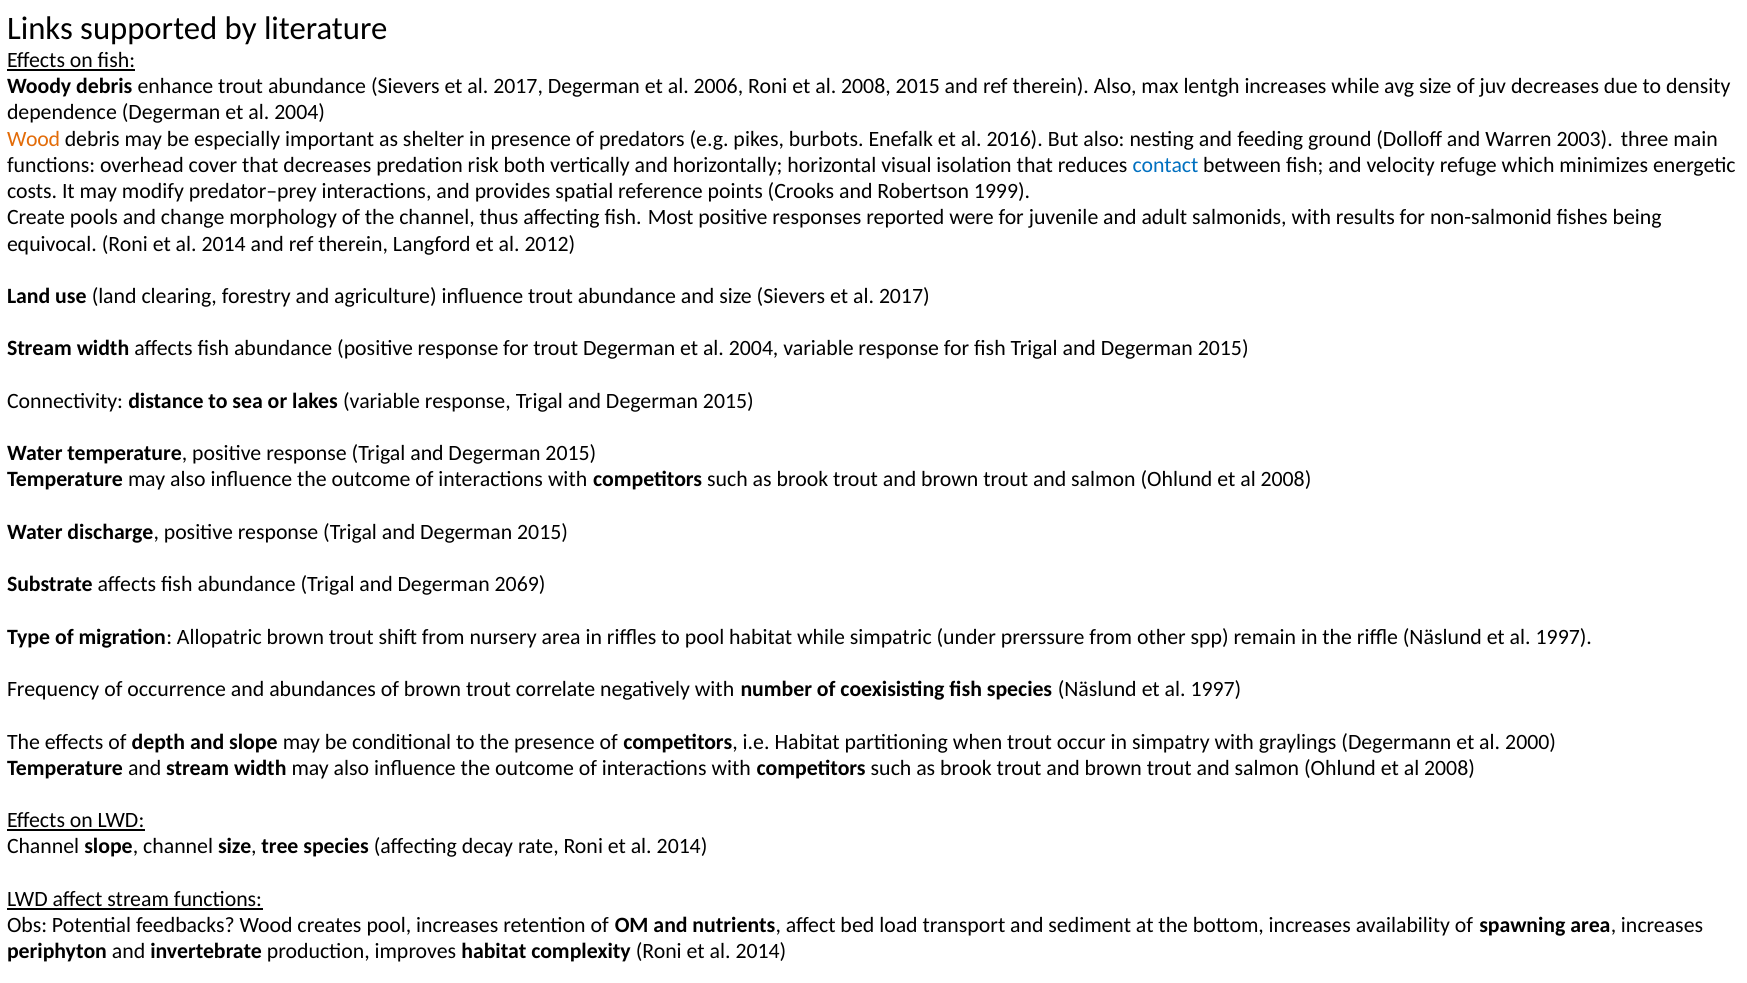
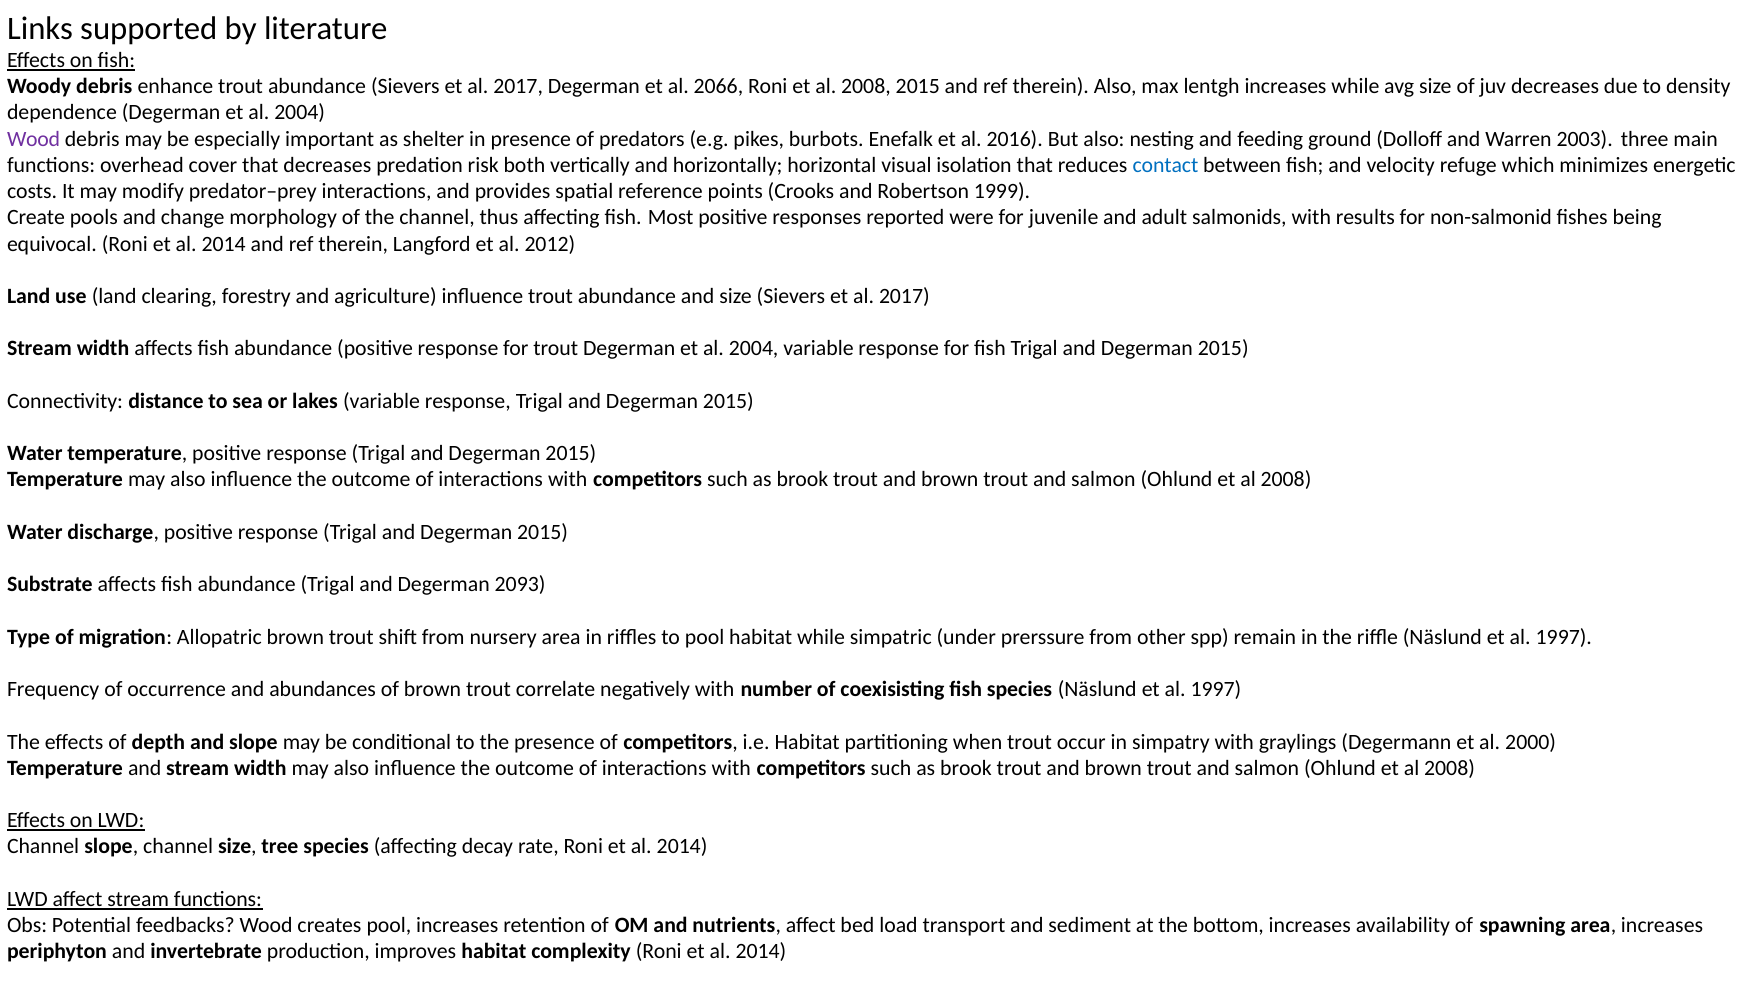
2006: 2006 -> 2066 (718, 87)
Wood colour: orange -> purple (34, 139)
2069: 2069 -> 2093 (520, 584)
